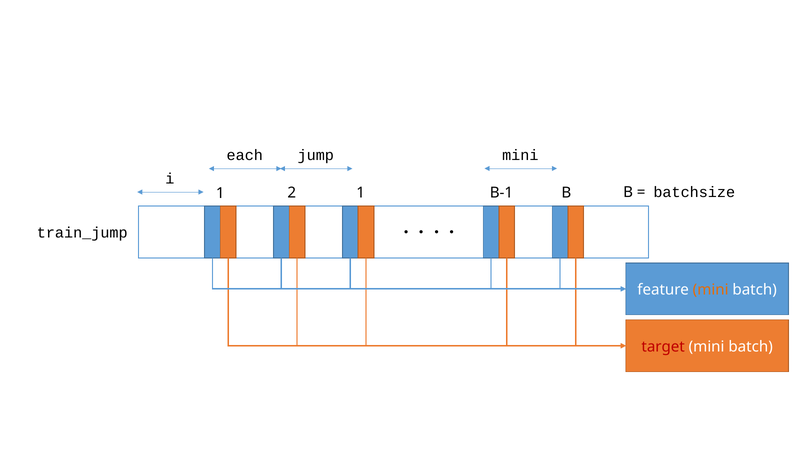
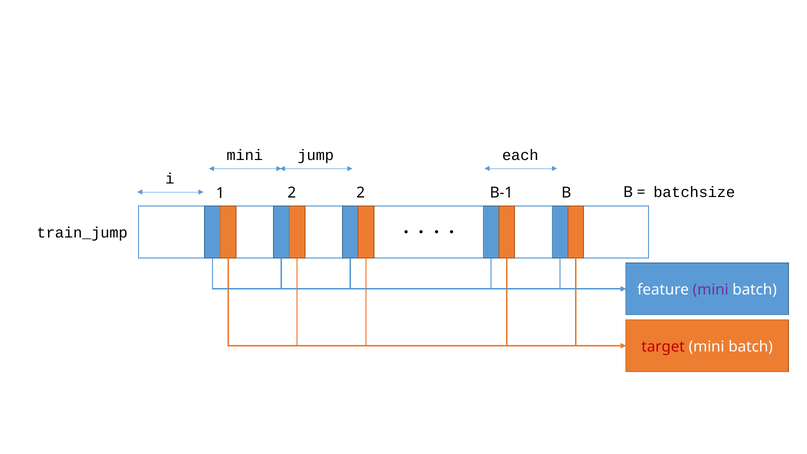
each: each -> mini (245, 155)
jump mini: mini -> each (520, 155)
2 1: 1 -> 2 (361, 193)
mini colour: orange -> purple (711, 290)
